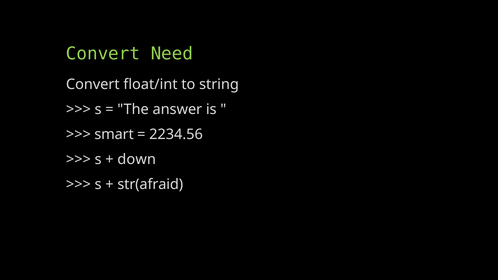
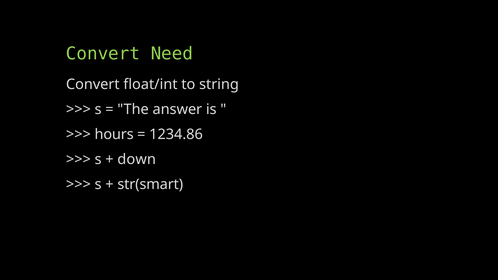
smart: smart -> hours (114, 134)
2234.56: 2234.56 -> 1234.86 (176, 134)
str(afraid: str(afraid -> str(smart (150, 184)
